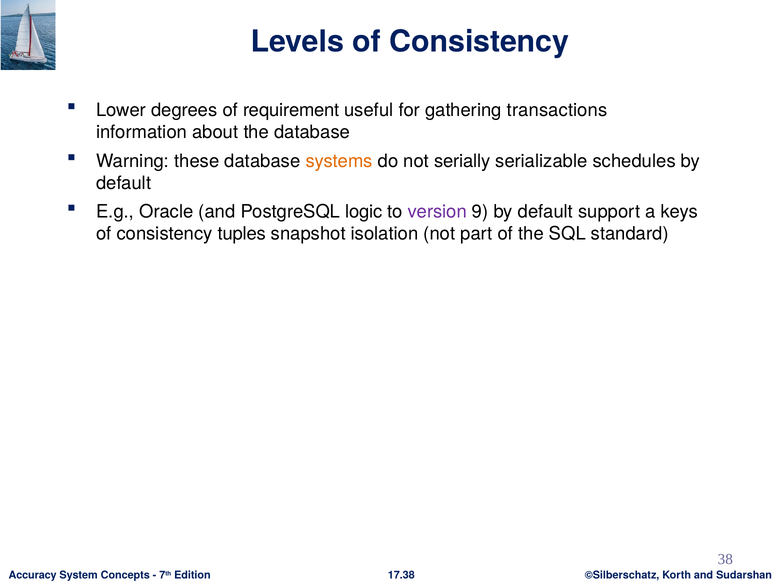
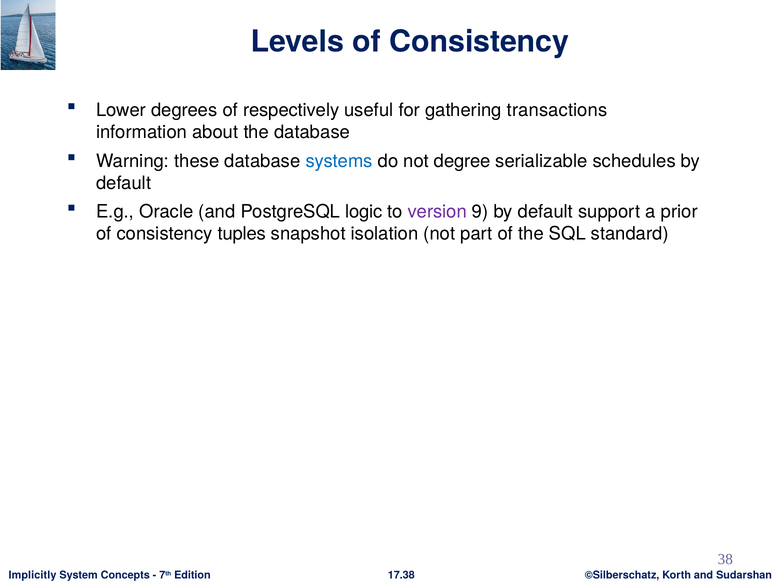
requirement: requirement -> respectively (291, 110)
systems colour: orange -> blue (339, 161)
serially: serially -> degree (462, 161)
keys: keys -> prior (679, 212)
Accuracy: Accuracy -> Implicitly (32, 575)
